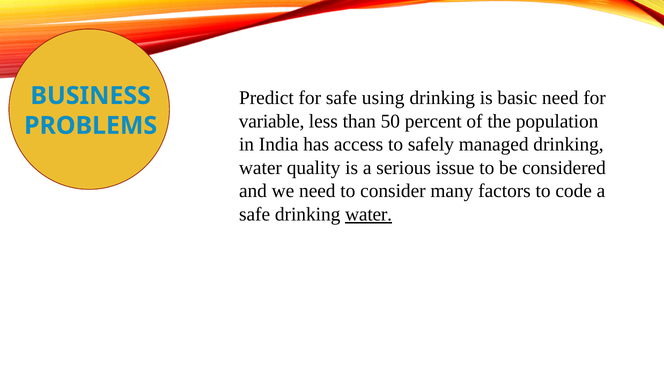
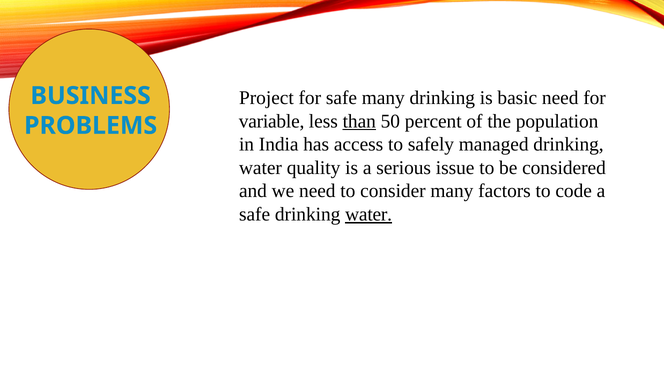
Predict: Predict -> Project (266, 98)
safe using: using -> many (383, 98)
than underline: none -> present (359, 121)
